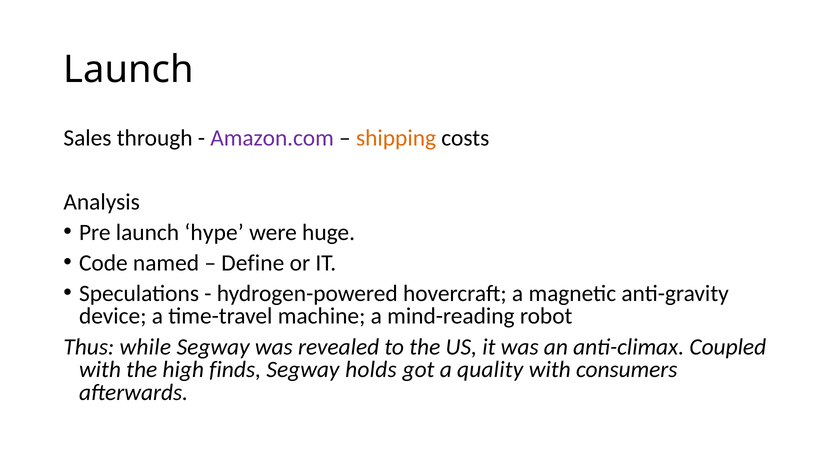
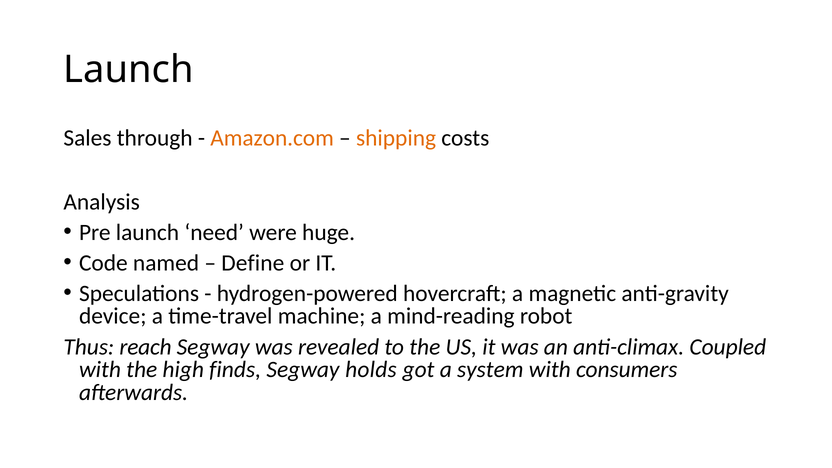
Amazon.com colour: purple -> orange (272, 138)
hype: hype -> need (214, 232)
while: while -> reach (146, 347)
quality: quality -> system (490, 370)
